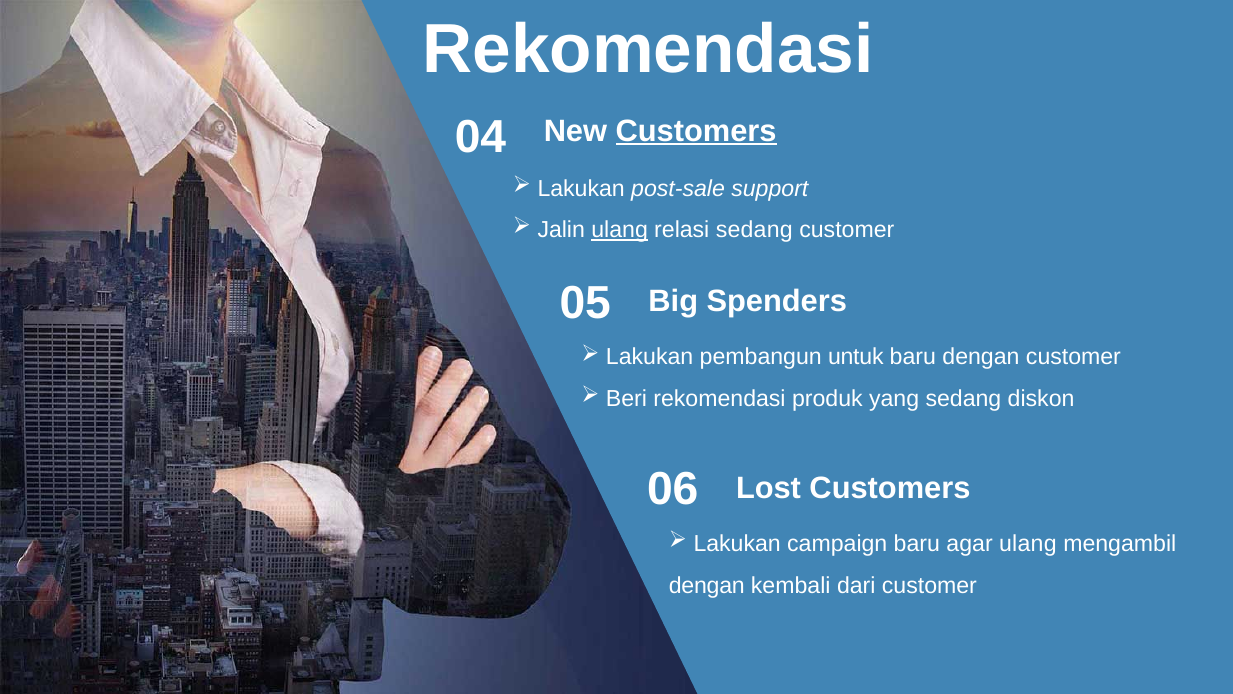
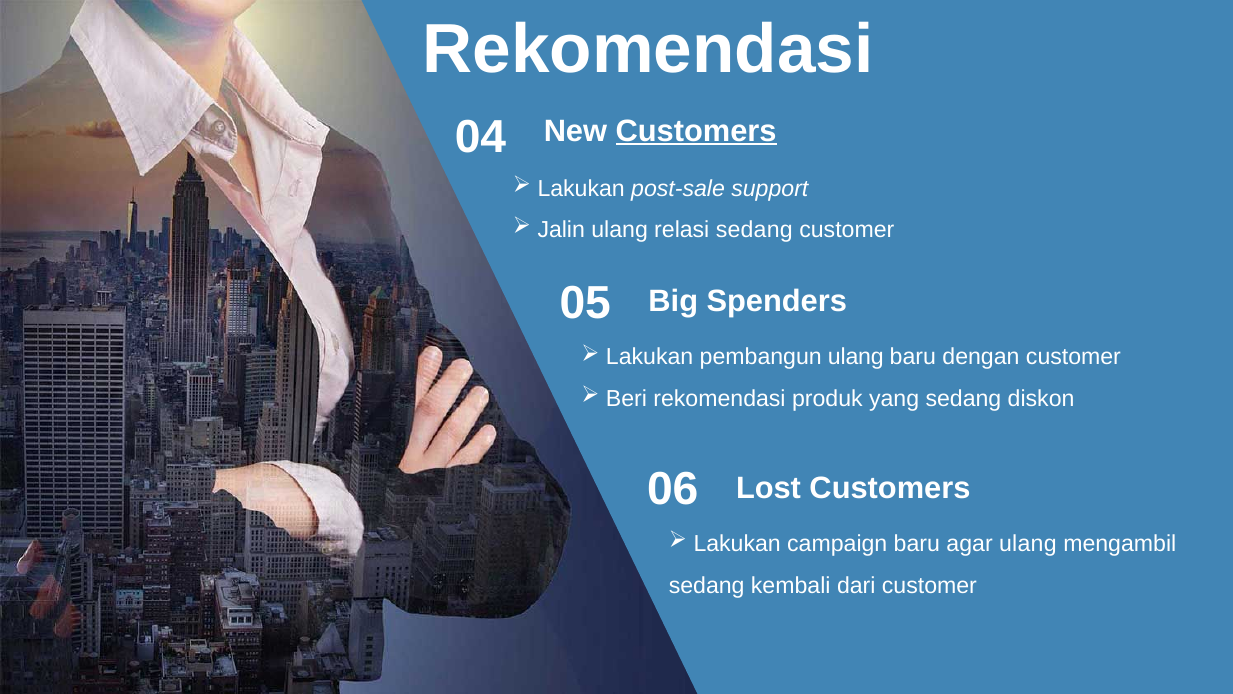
ulang underline: present -> none (620, 230)
pembangun untuk: untuk -> ulang (856, 357)
dengan: dengan -> sedang (707, 585)
